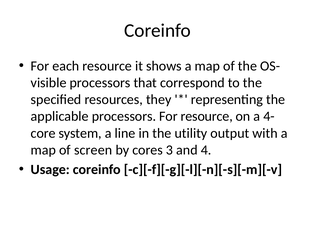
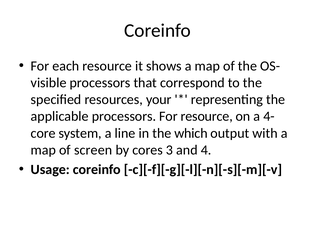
they: they -> your (159, 100)
utility: utility -> which (191, 133)
